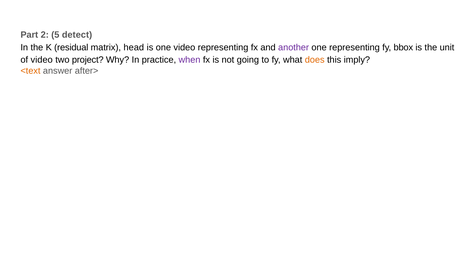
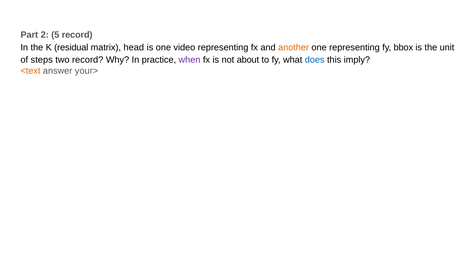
5 detect: detect -> record (77, 35)
another colour: purple -> orange (294, 47)
of video: video -> steps (42, 60)
two project: project -> record (88, 60)
going: going -> about (248, 60)
does colour: orange -> blue (315, 60)
after>: after> -> your> (87, 71)
